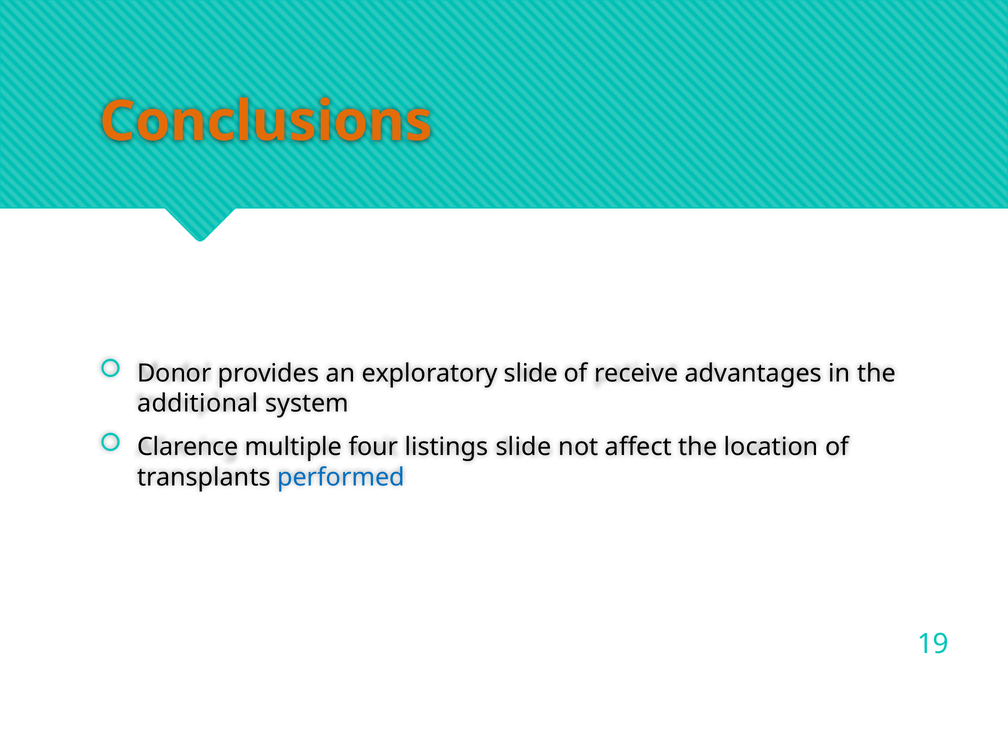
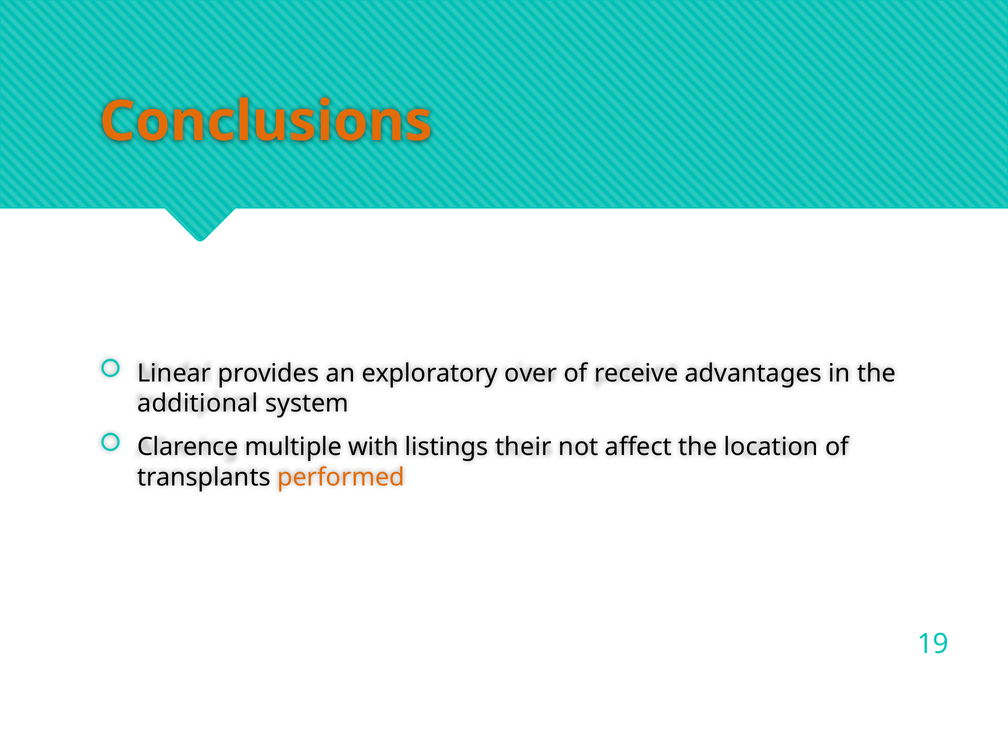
Donor: Donor -> Linear (174, 373)
exploratory slide: slide -> over (531, 373)
four: four -> with (374, 447)
listings slide: slide -> their (523, 447)
performed colour: blue -> orange (341, 477)
